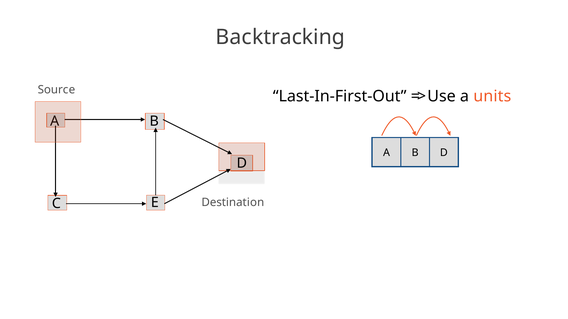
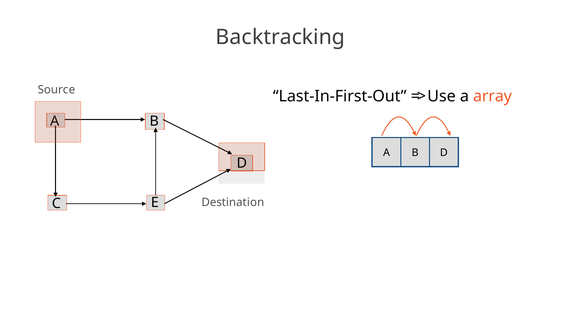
units: units -> array (492, 96)
